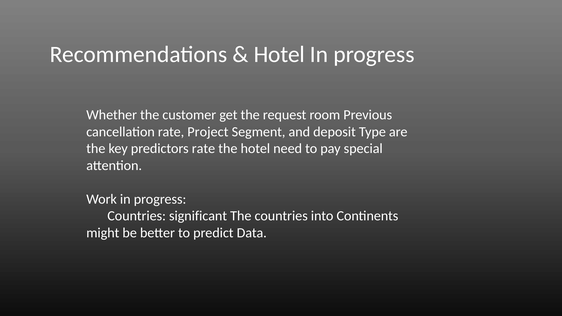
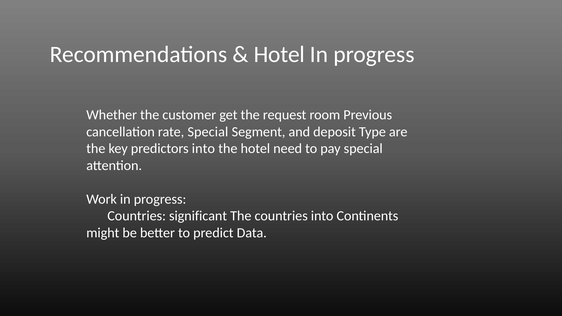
rate Project: Project -> Special (208, 132)
predictors rate: rate -> into (203, 149)
